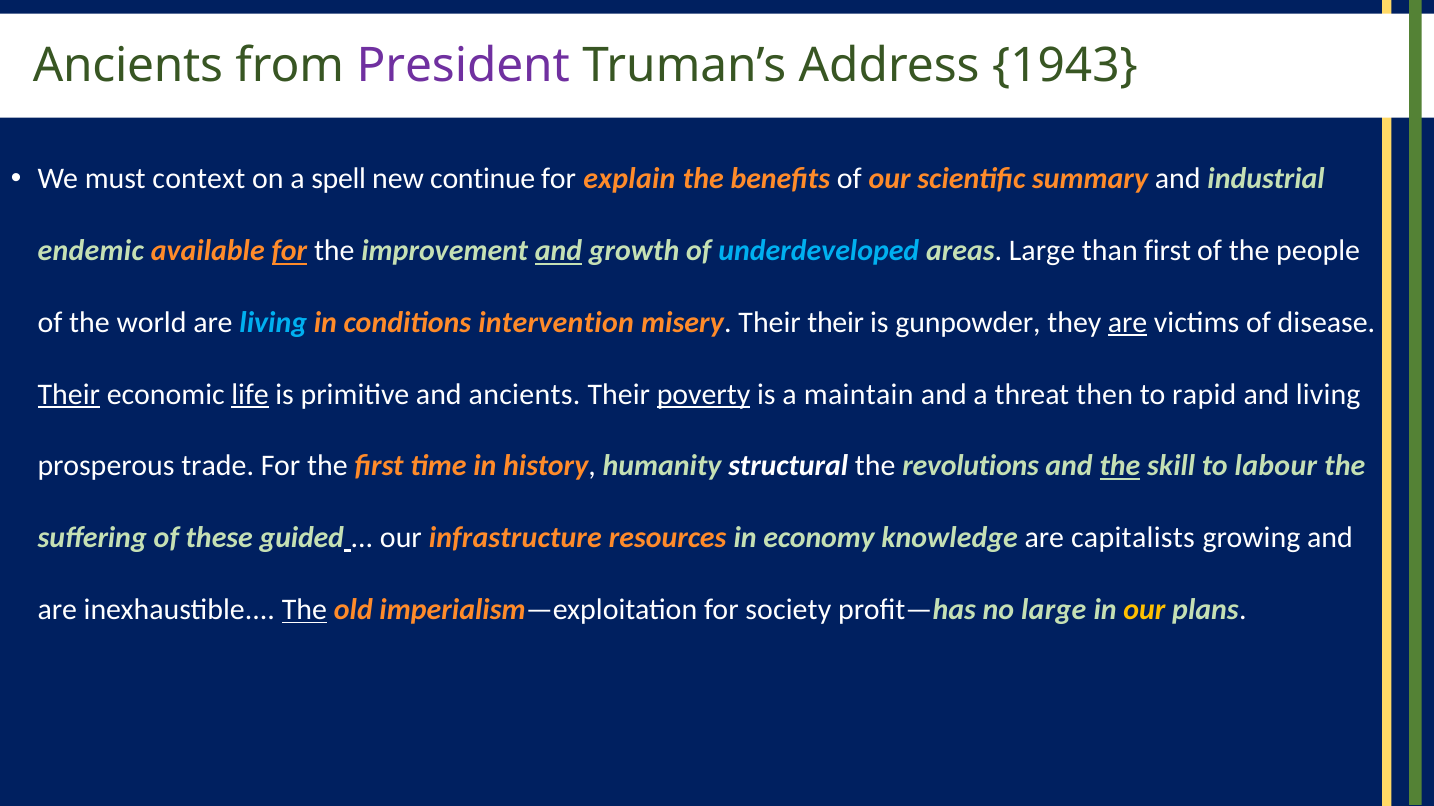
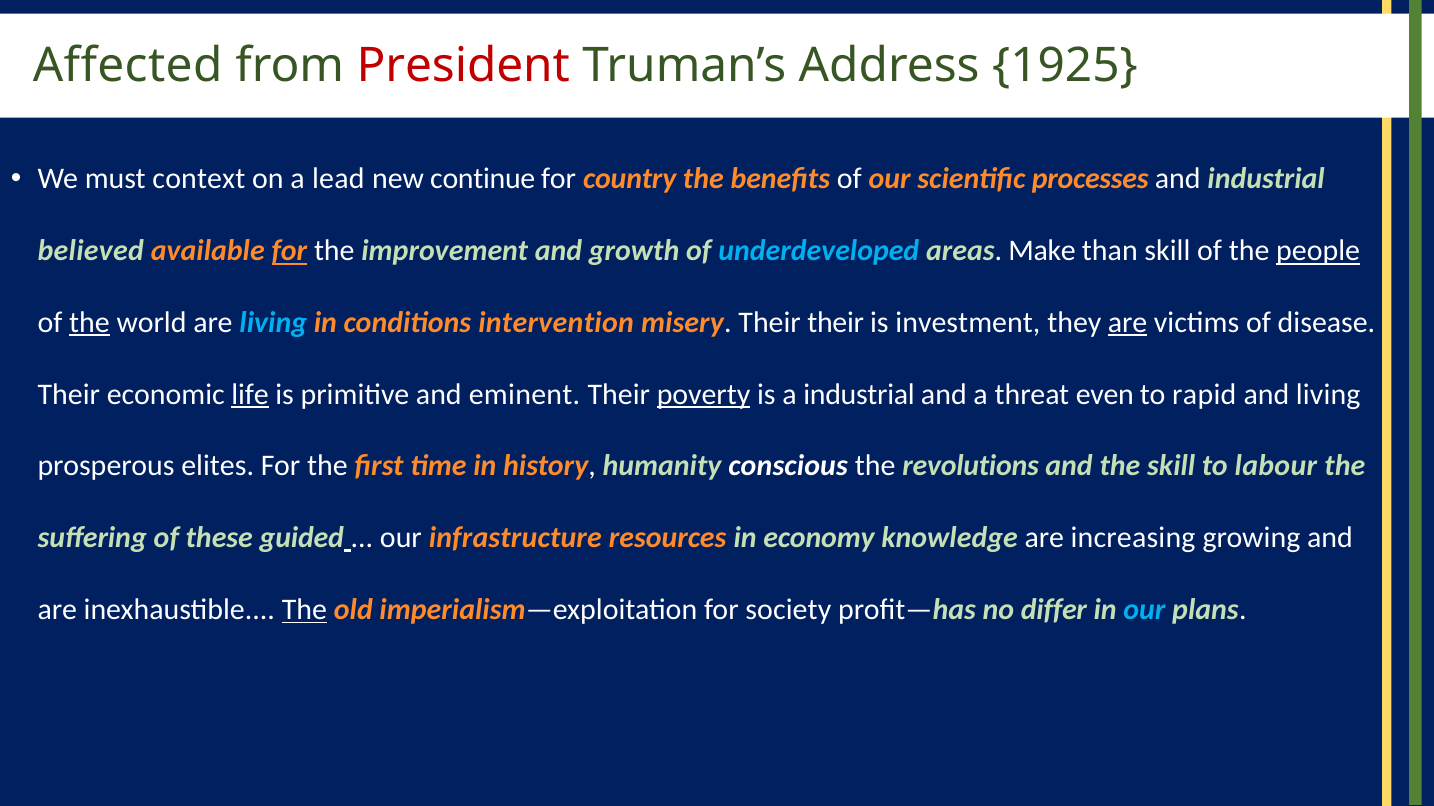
Ancients: Ancients -> Affected (128, 65)
President colour: purple -> red (463, 65)
1943: 1943 -> 1925 (1065, 65)
spell: spell -> lead (338, 179)
explain: explain -> country (630, 179)
summary: summary -> processes (1090, 179)
endemic: endemic -> believed (91, 251)
and underline: present -> none (558, 251)
areas Large: Large -> Make (1042, 251)
than first: first -> skill (1167, 251)
people underline: none -> present (1318, 251)
the underline: none -> present (90, 323)
gunpowder: gunpowder -> investment (968, 323)
Their underline: present -> none (69, 395)
and ancients: ancients -> eminent (525, 395)
a maintain: maintain -> industrial (859, 395)
then: then -> even (1105, 395)
trade: trade -> elites (218, 466)
structural: structural -> conscious (788, 466)
the underline: present -> none (1120, 466)
capitalists: capitalists -> increasing (1133, 538)
no large: large -> differ (1054, 610)
our colour: yellow -> light blue (1144, 610)
